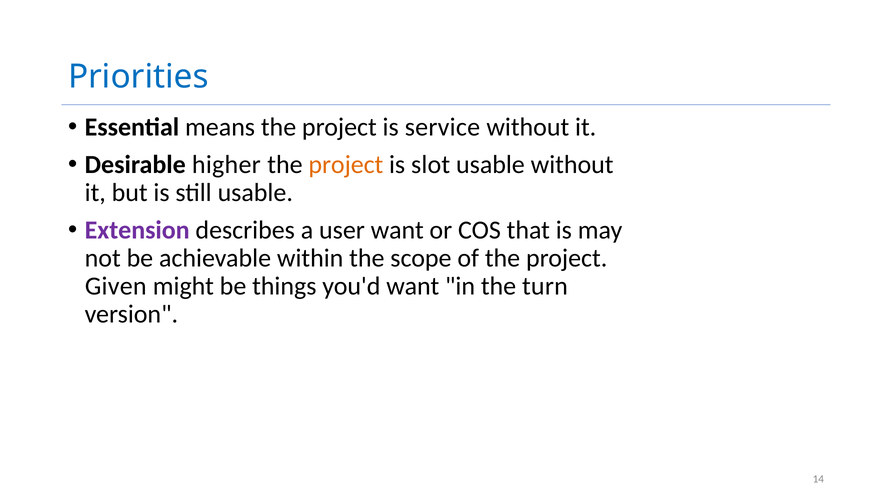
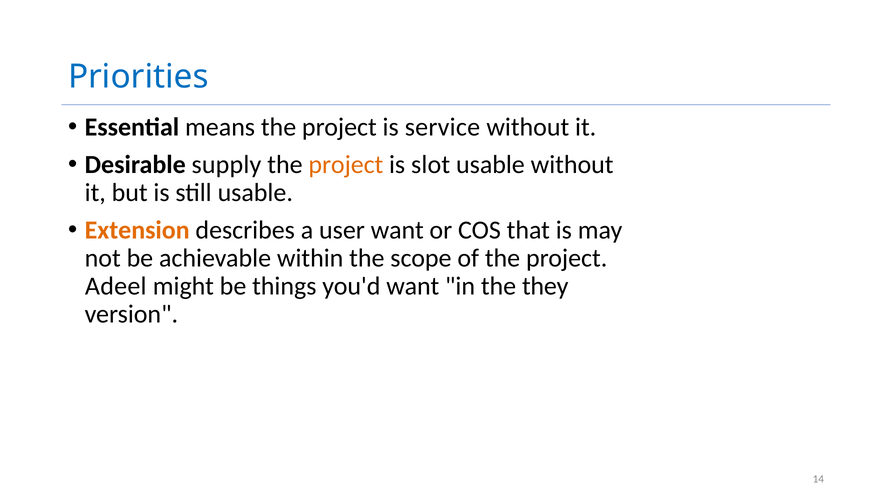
higher: higher -> supply (226, 164)
Extension colour: purple -> orange (137, 230)
Given: Given -> Adeel (116, 286)
turn: turn -> they (545, 286)
